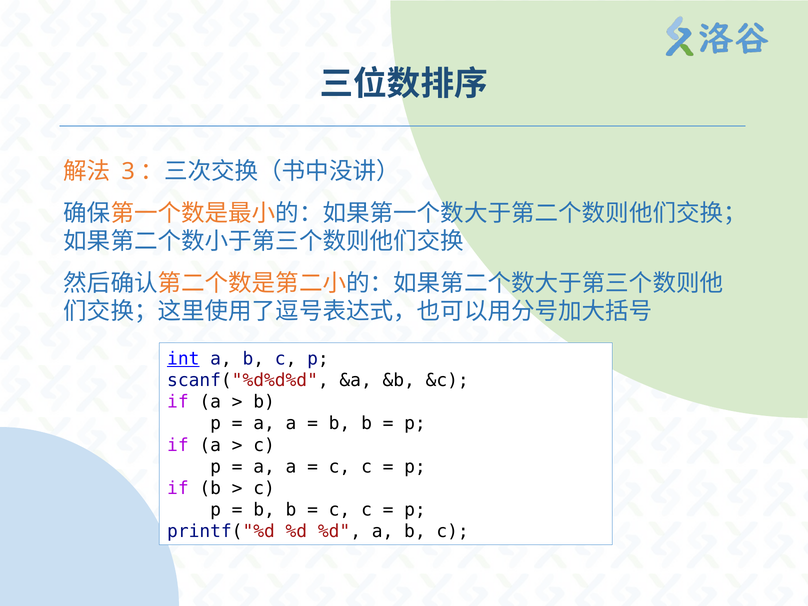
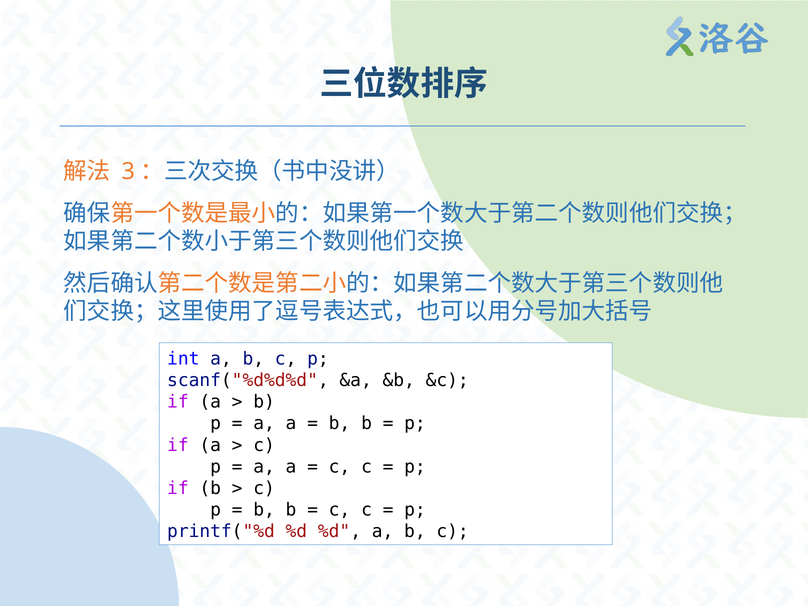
int underline: present -> none (183, 359)
